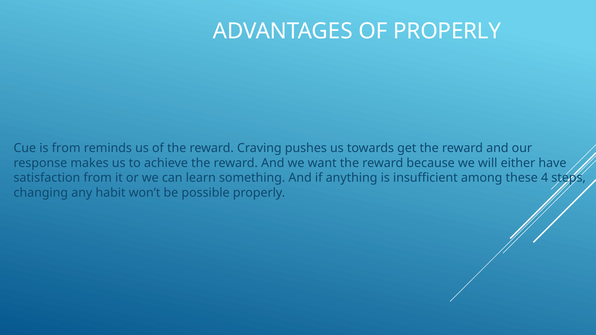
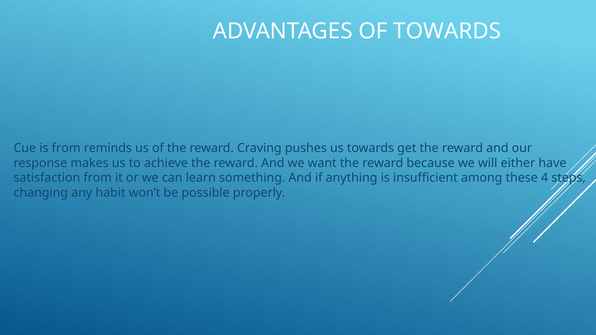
OF PROPERLY: PROPERLY -> TOWARDS (447, 31)
